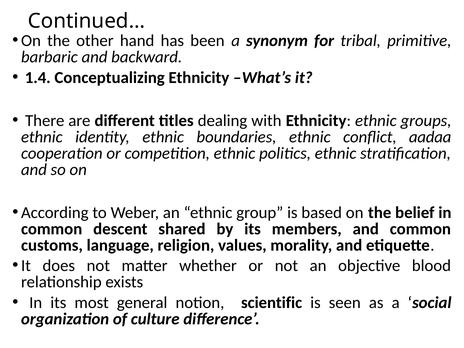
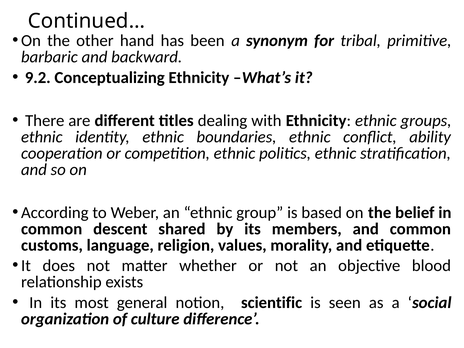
1.4: 1.4 -> 9.2 (38, 78)
aadaa: aadaa -> ability (430, 137)
